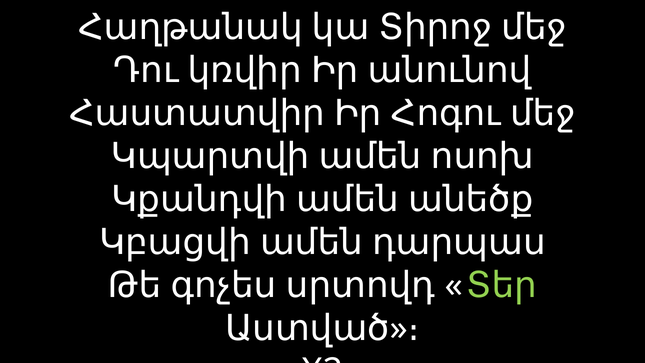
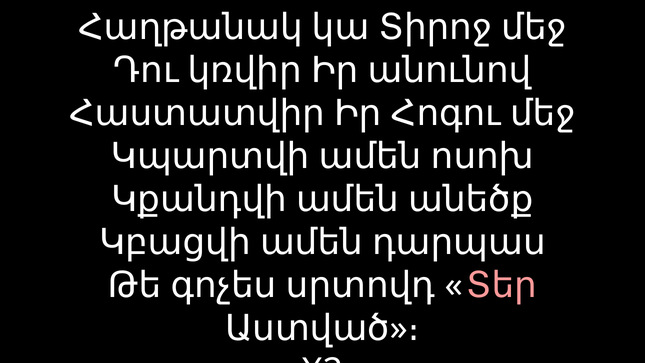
Տեր colour: light green -> pink (502, 285)
